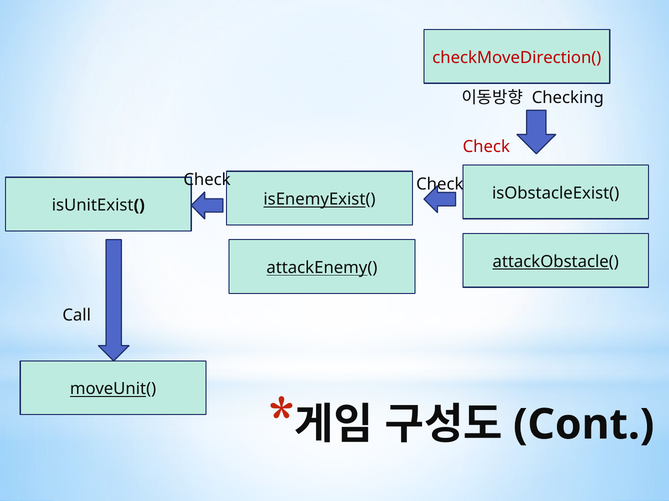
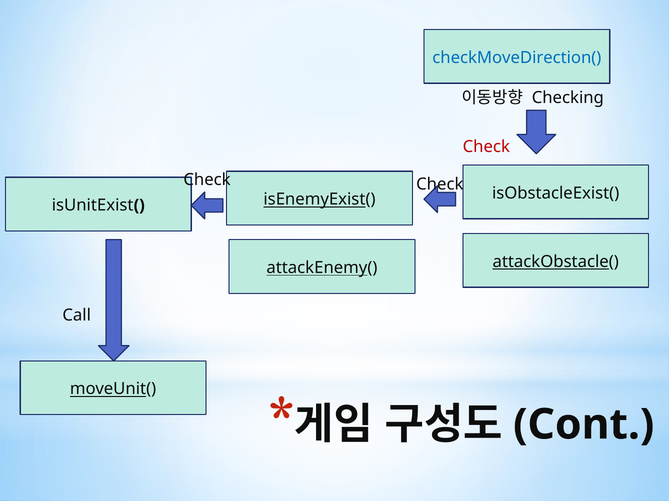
checkMoveDirection( colour: red -> blue (517, 58)
